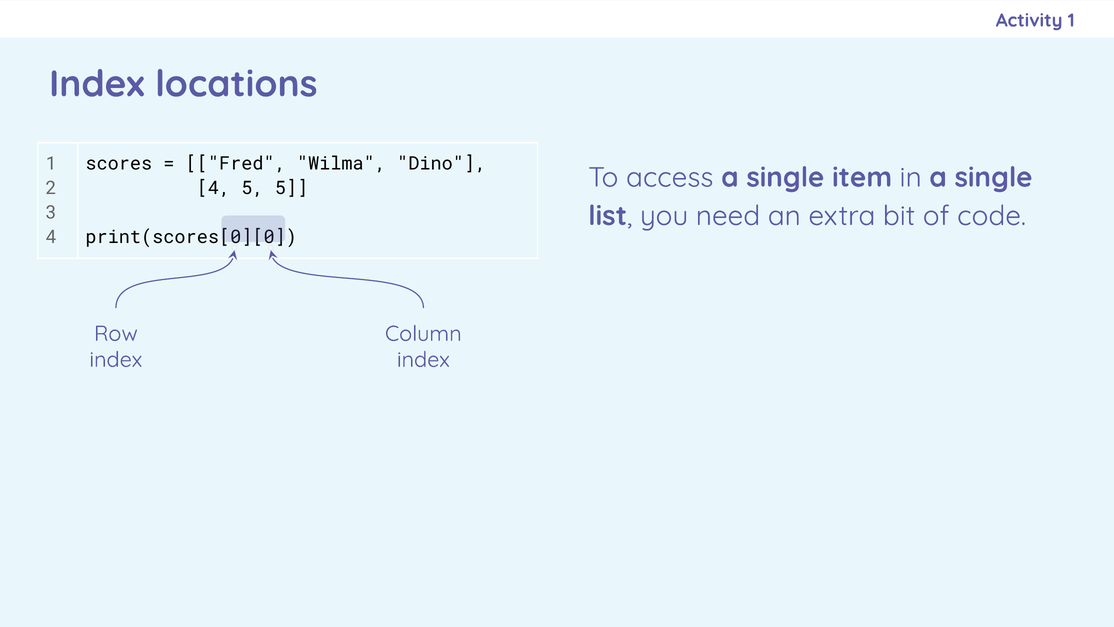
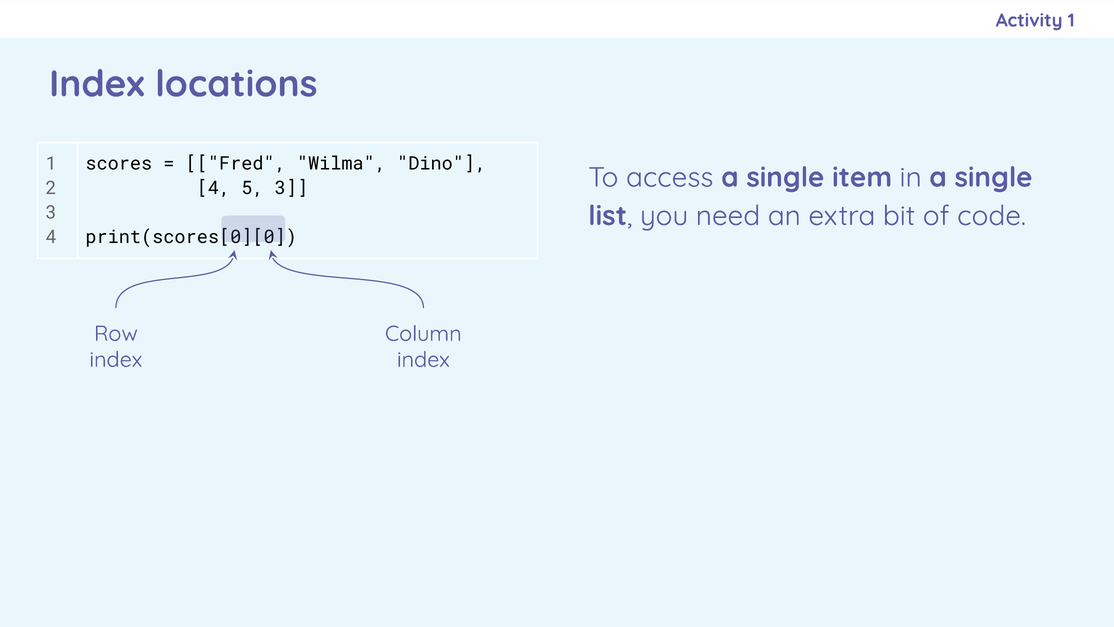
5 5: 5 -> 3 (291, 188)
